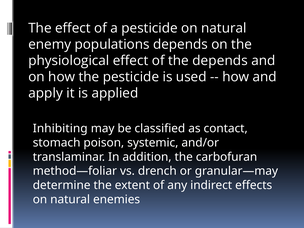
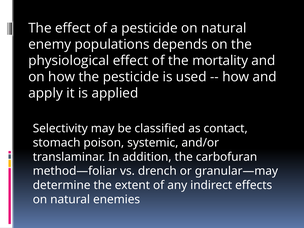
the depends: depends -> mortality (220, 61)
Inhibiting: Inhibiting -> Selectivity (60, 128)
